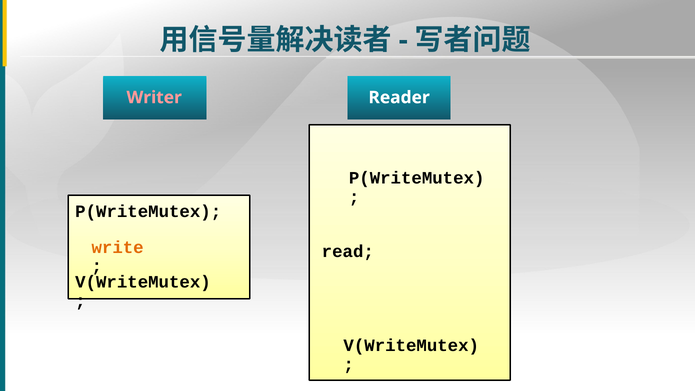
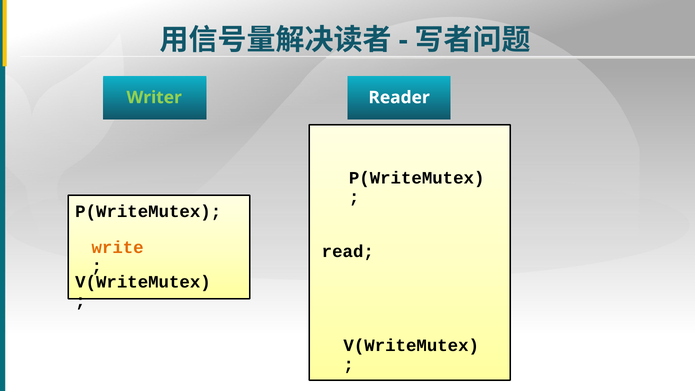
Writer colour: pink -> light green (154, 97)
